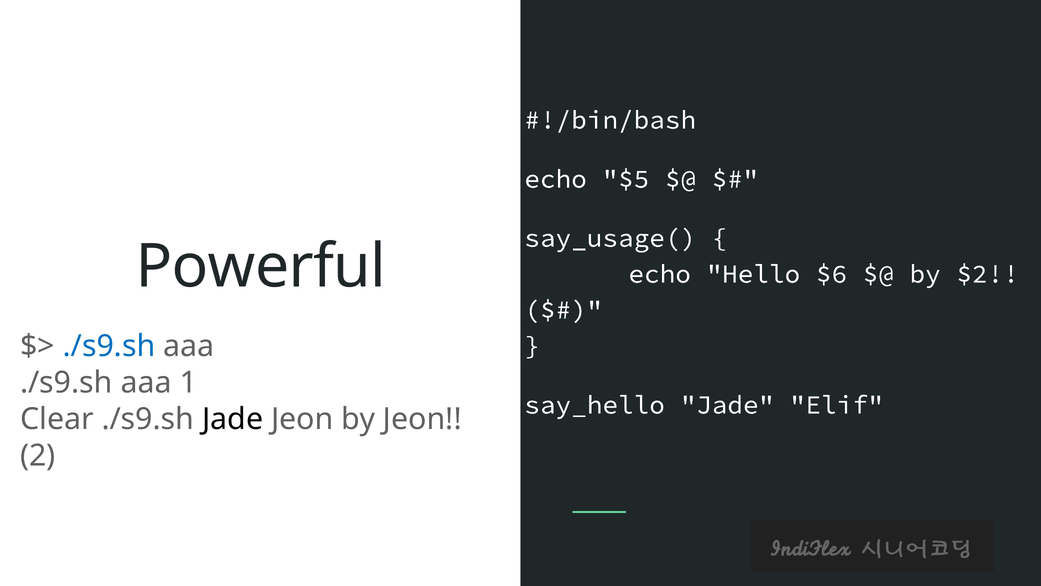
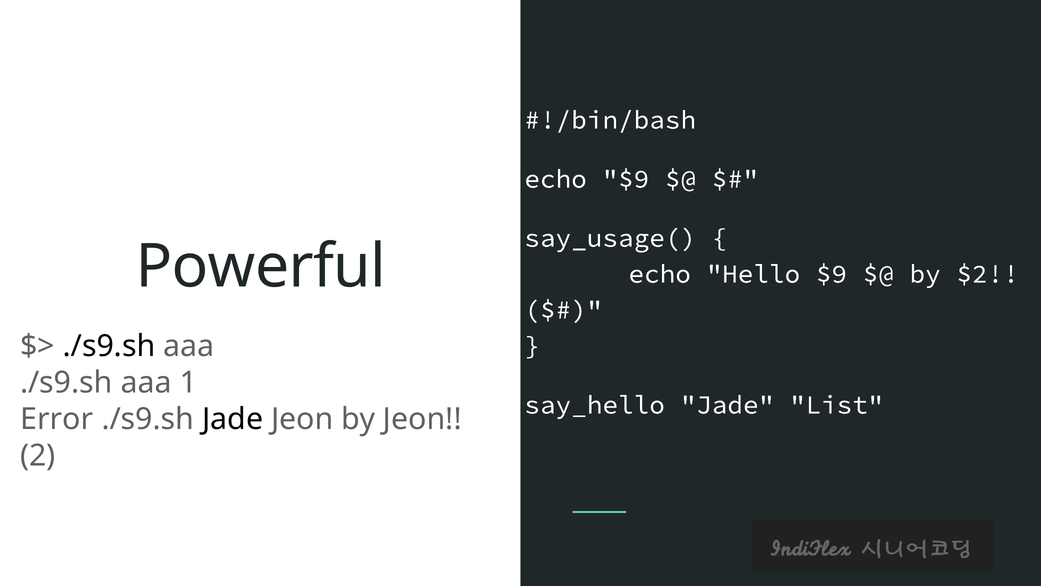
echo $5: $5 -> $9 (626, 179)
Hello $6: $6 -> $9 (831, 274)
./s9.sh colour: blue -> black (109, 346)
Elif: Elif -> List (837, 405)
Clear: Clear -> Error (57, 419)
